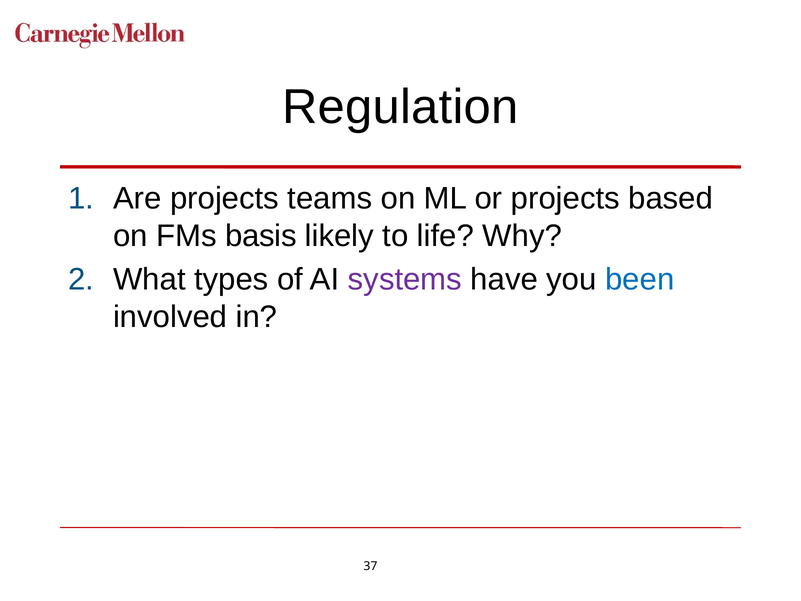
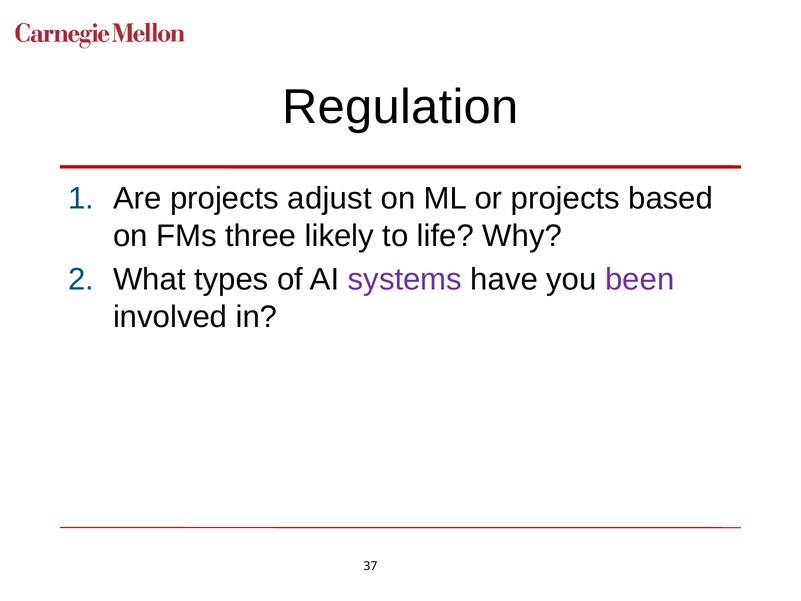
teams: teams -> adjust (330, 198)
basis: basis -> three (261, 236)
been colour: blue -> purple (640, 279)
